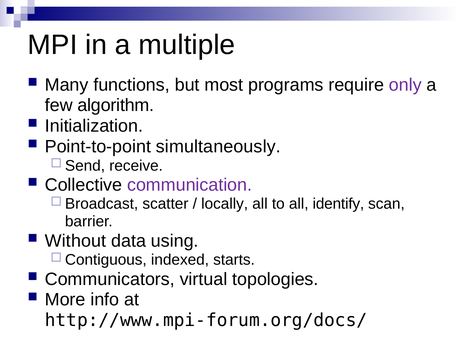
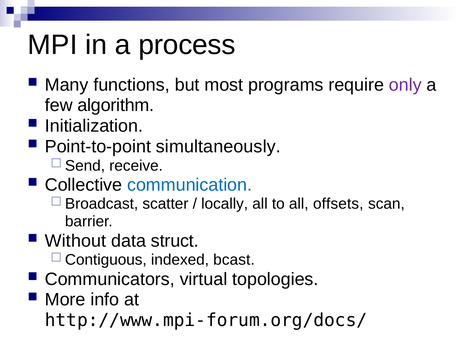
multiple: multiple -> process (187, 45)
communication colour: purple -> blue (190, 185)
identify: identify -> offsets (338, 204)
using: using -> struct (175, 241)
starts: starts -> bcast (234, 260)
